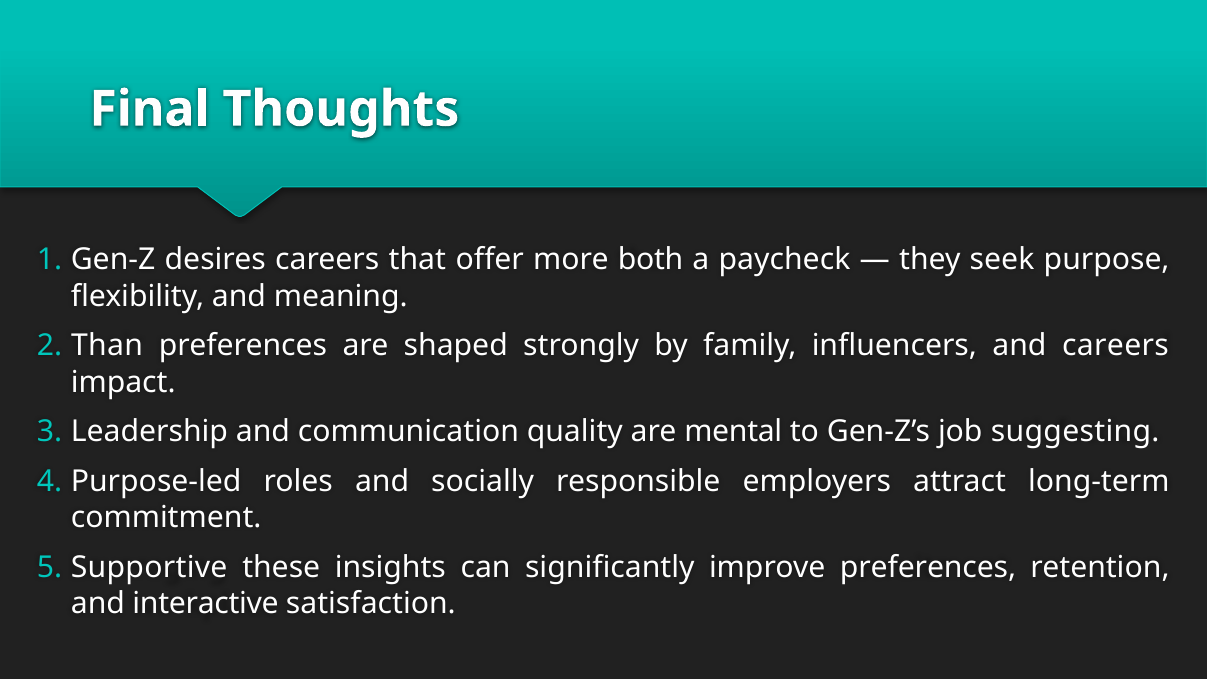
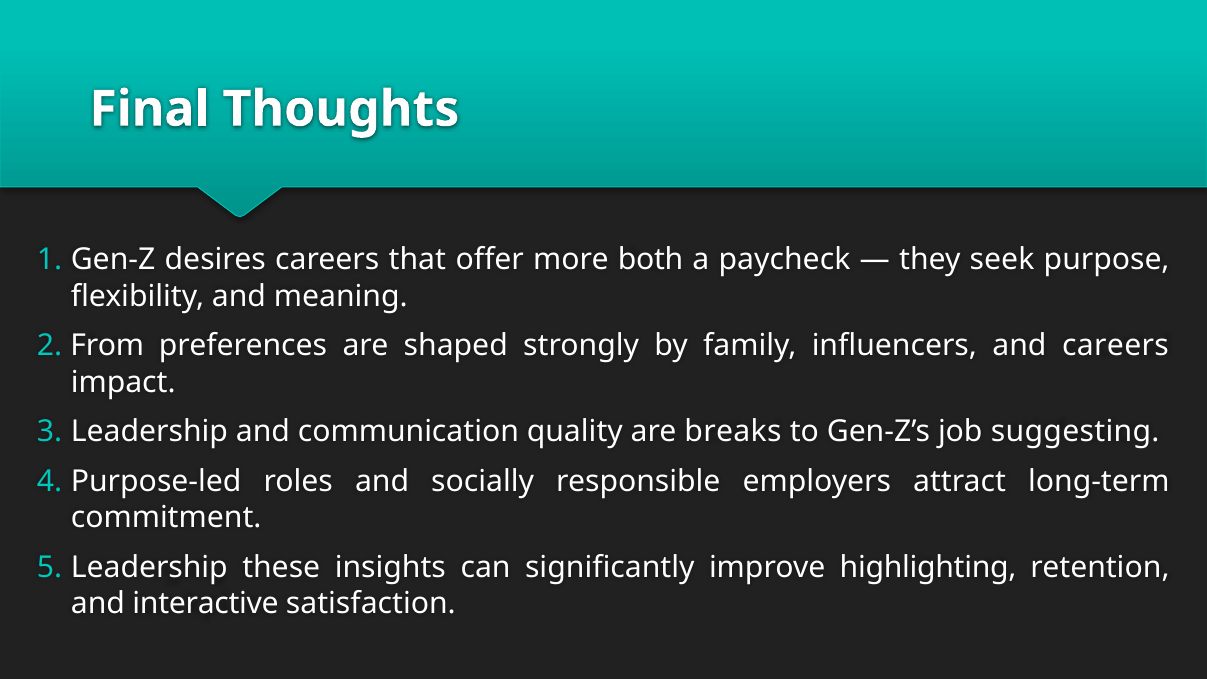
Than: Than -> From (107, 346)
mental: mental -> breaks (733, 432)
Supportive: Supportive -> Leadership (149, 568)
improve preferences: preferences -> highlighting (928, 568)
